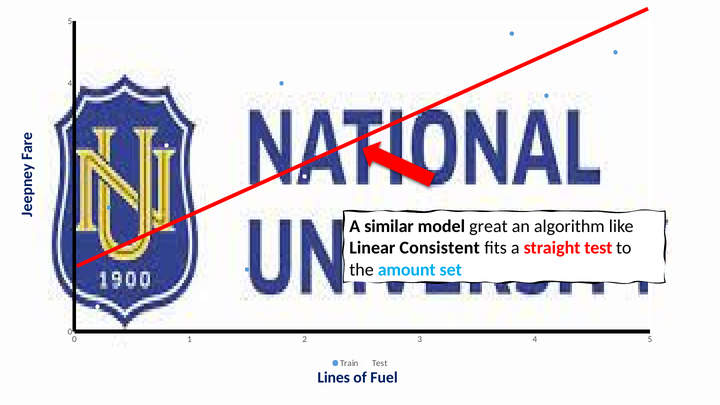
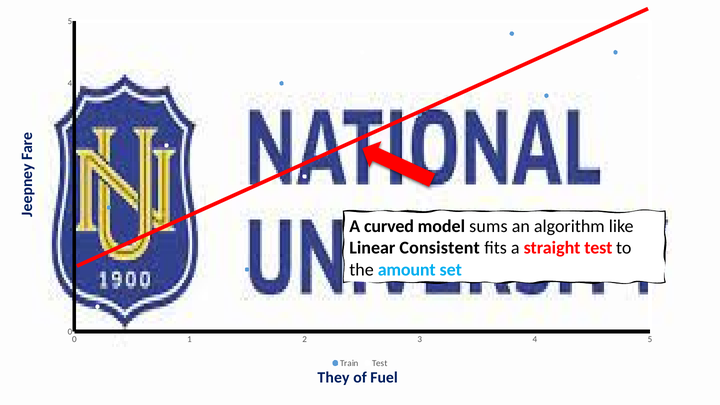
similar: similar -> curved (389, 226)
great: great -> sums (488, 226)
Lines: Lines -> They (334, 378)
